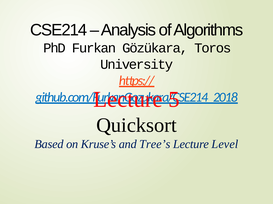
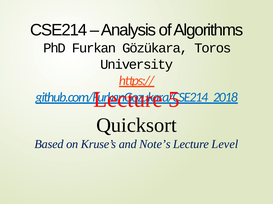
Tree’s: Tree’s -> Note’s (155, 145)
